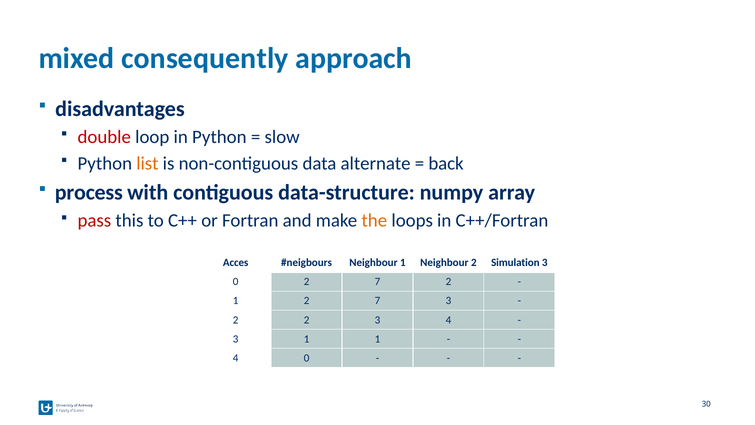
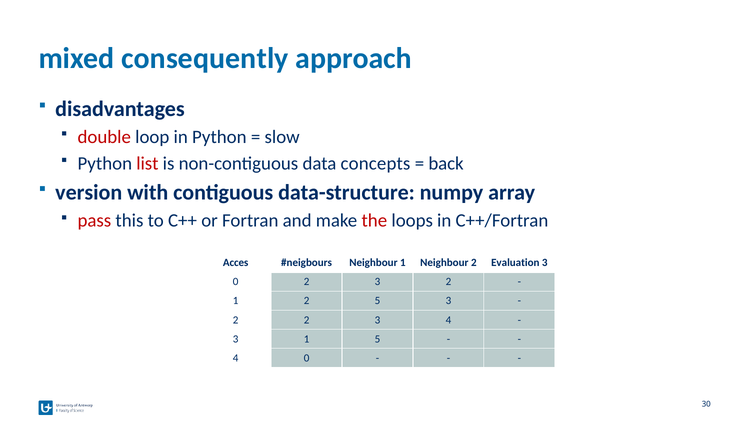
list colour: orange -> red (147, 163)
alternate: alternate -> concepts (376, 163)
process: process -> version (89, 192)
the colour: orange -> red (374, 220)
Simulation: Simulation -> Evaluation (515, 262)
0 2 7: 7 -> 3 (377, 281)
1 2 7: 7 -> 5 (377, 301)
1 1: 1 -> 5 (377, 339)
